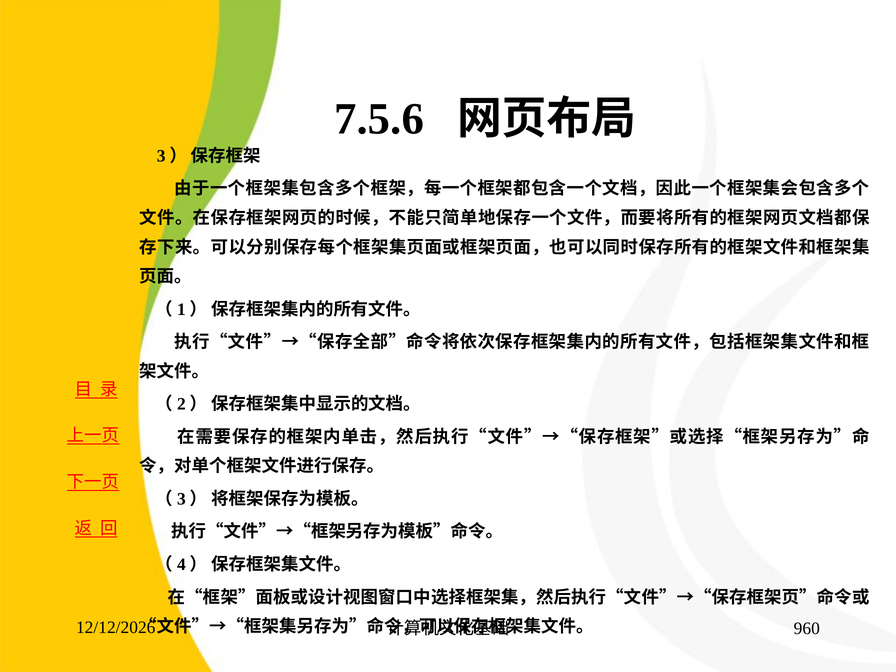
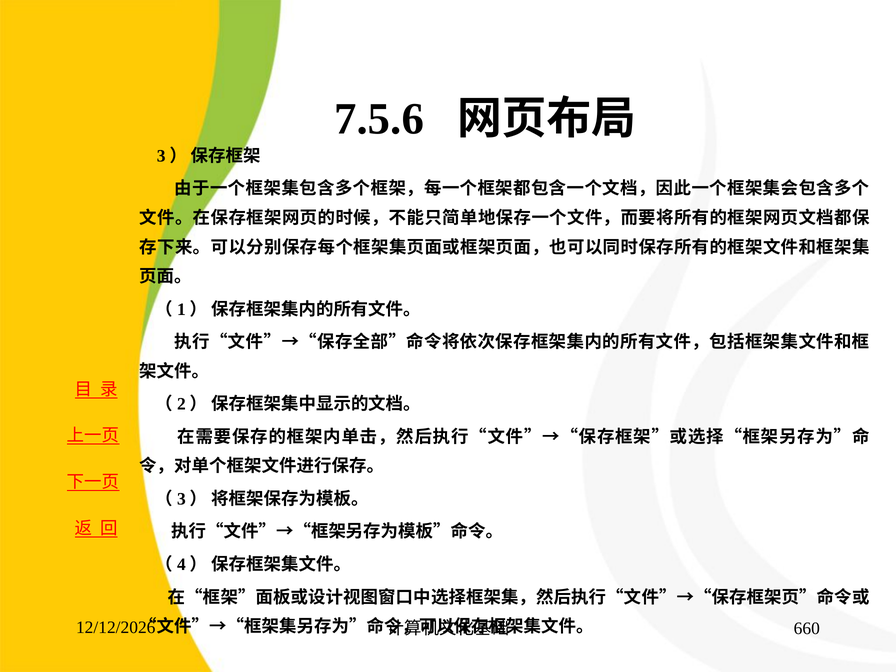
960: 960 -> 660 (807, 628)
